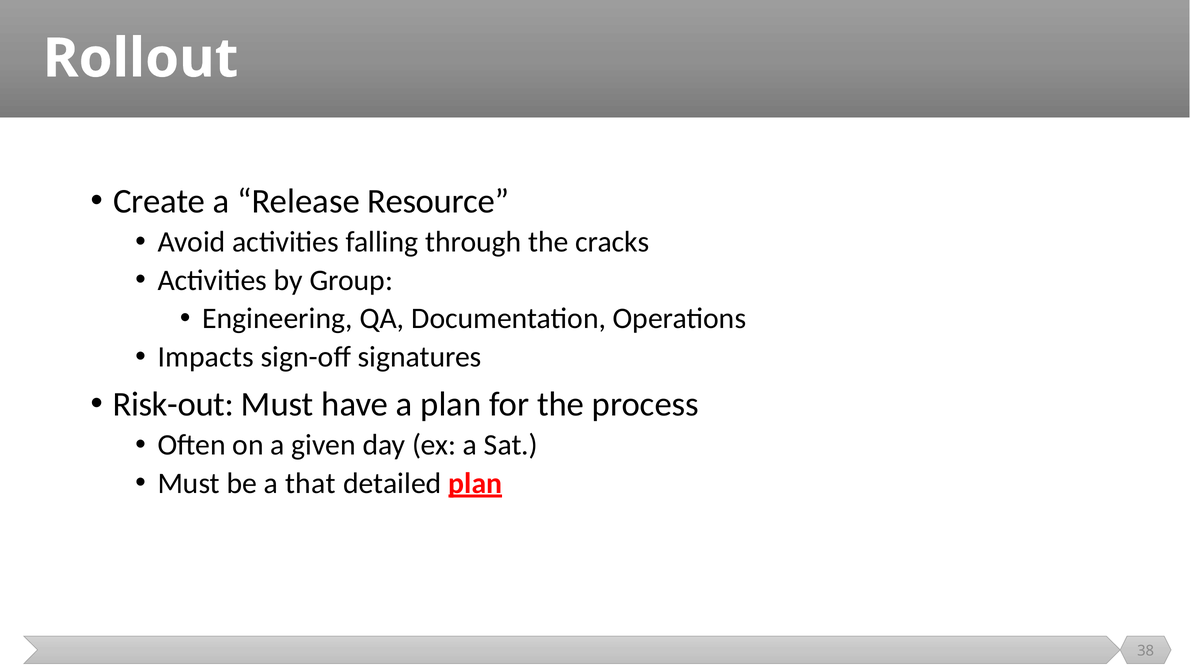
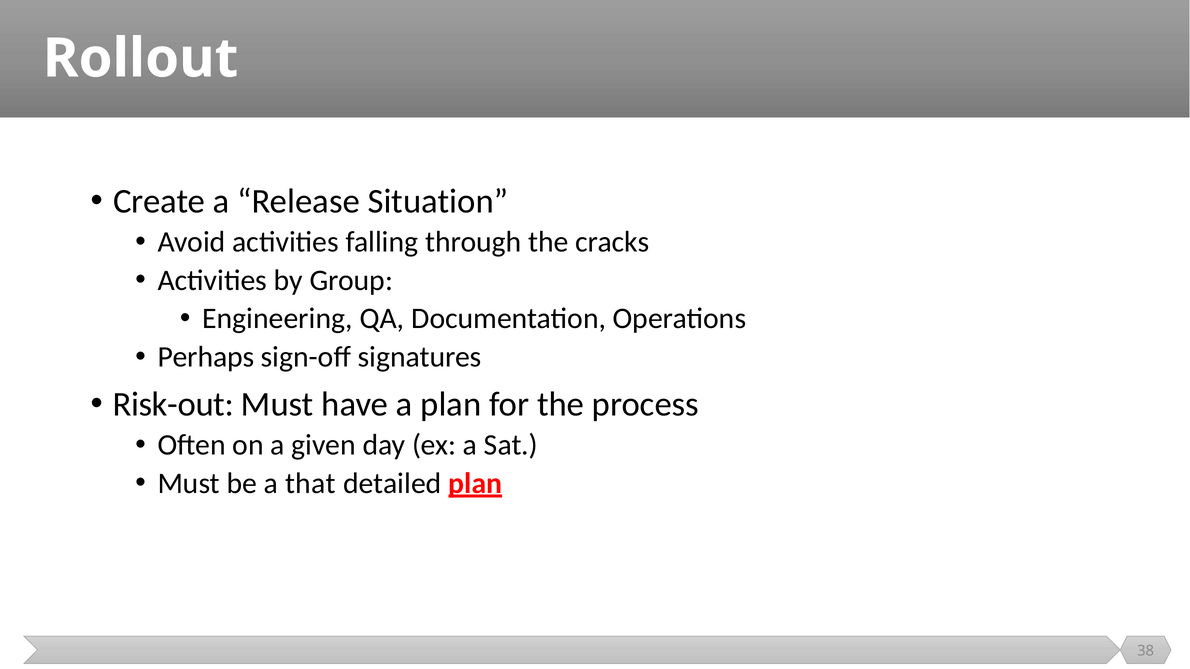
Resource: Resource -> Situation (438, 201)
Impacts: Impacts -> Perhaps (206, 357)
